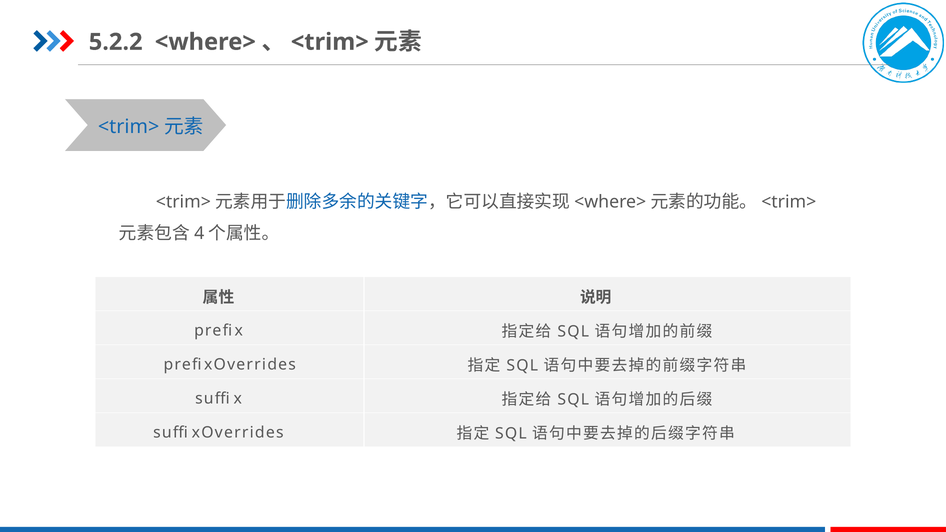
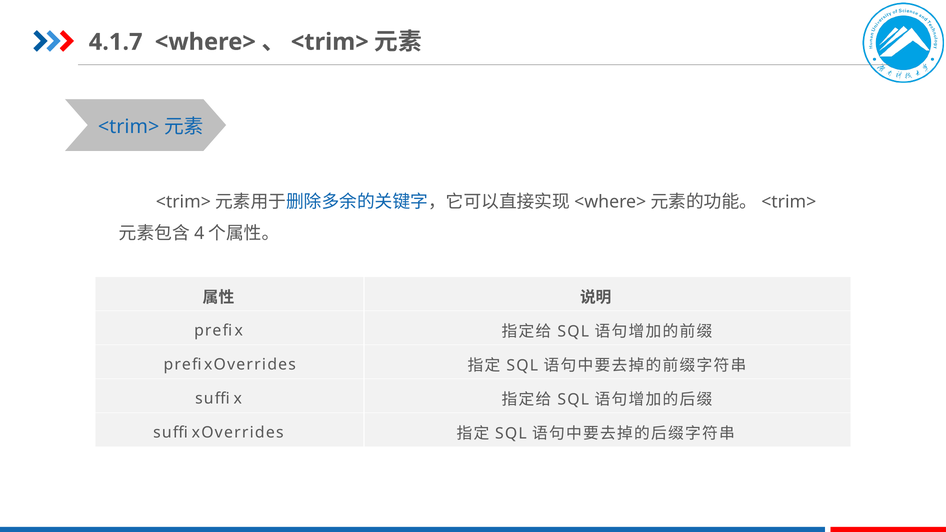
5.2.2: 5.2.2 -> 4.1.7 (116, 42)
